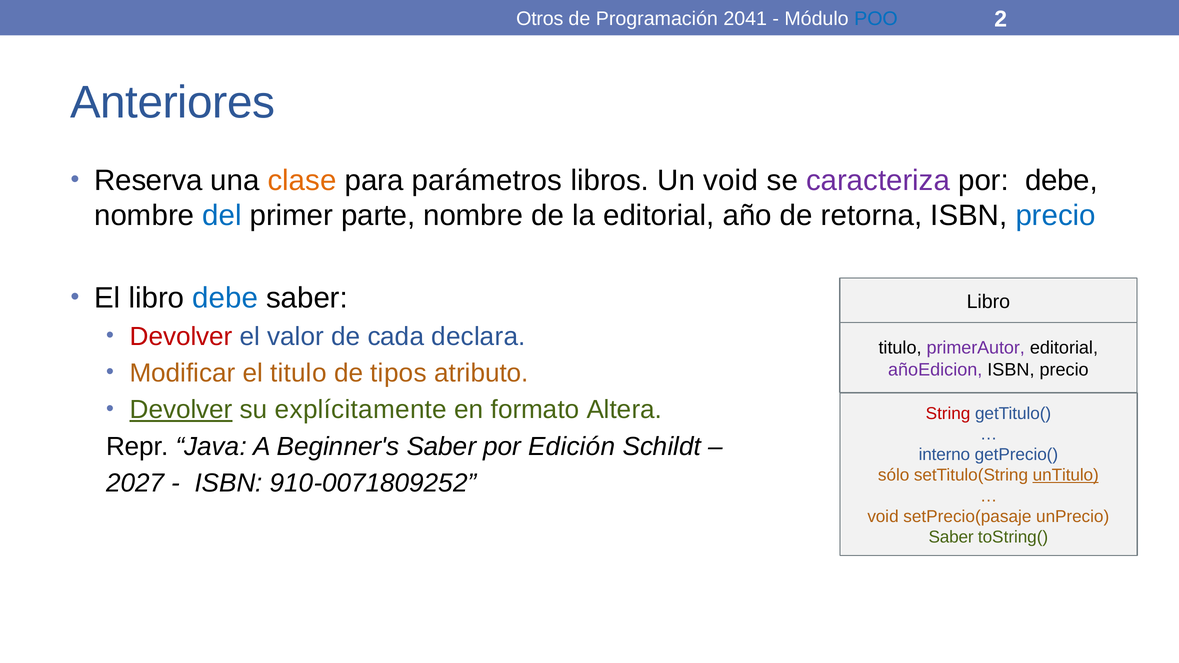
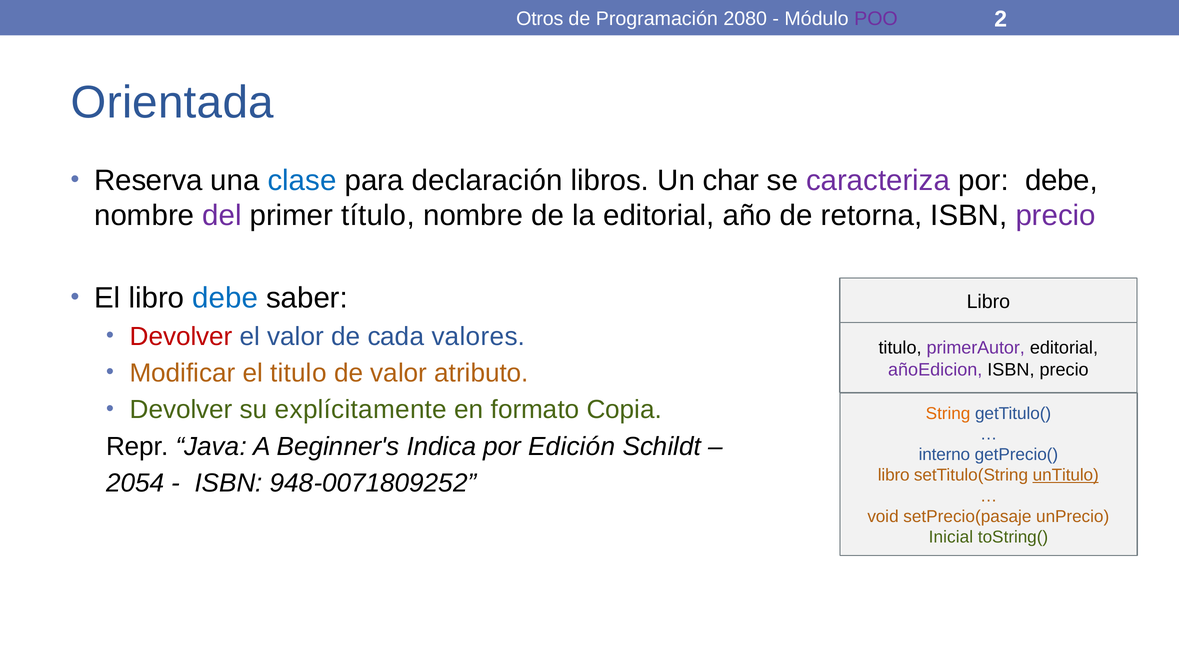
2041: 2041 -> 2080 (745, 19)
POO colour: blue -> purple (876, 19)
Anteriores: Anteriores -> Orientada (172, 103)
clase colour: orange -> blue (302, 180)
parámetros: parámetros -> declaración (487, 180)
Un void: void -> char (731, 180)
del colour: blue -> purple (222, 216)
parte: parte -> título (378, 216)
precio colour: blue -> purple (1056, 216)
declara: declara -> valores (478, 337)
de tipos: tipos -> valor (399, 373)
Devolver underline: present -> none (181, 410)
Altera: Altera -> Copia (624, 410)
String colour: red -> orange (948, 414)
Beginner's Saber: Saber -> Indica (441, 447)
sólo: sólo -> libro (894, 475)
2027: 2027 -> 2054 (135, 483)
910-0071809252: 910-0071809252 -> 948-0071809252 (373, 483)
Saber: Saber -> Inicial (951, 537)
